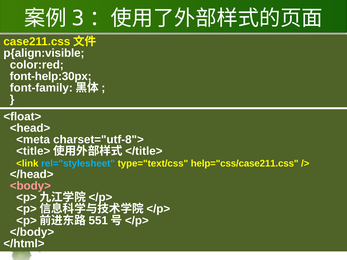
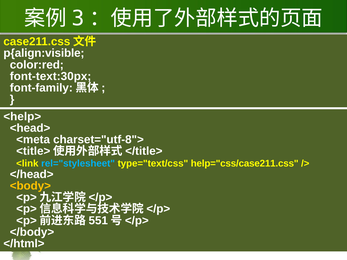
font-help:30px: font-help:30px -> font-text:30px (51, 76)
<float>: <float> -> <help> (22, 117)
<body> colour: pink -> yellow (30, 186)
